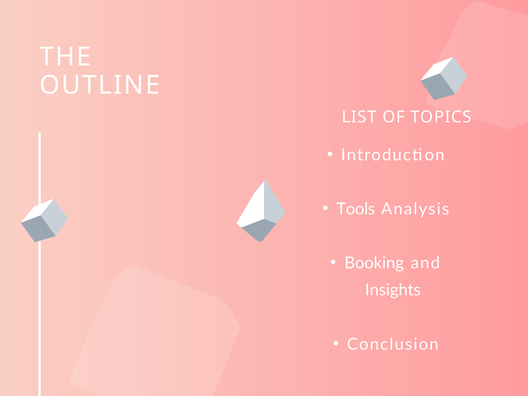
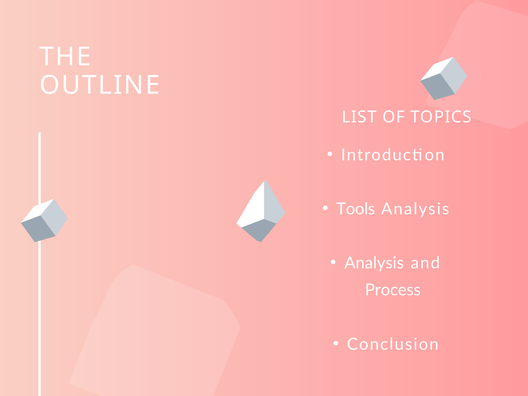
Booking: Booking -> Analysis (374, 263)
Insights: Insights -> Process (393, 290)
